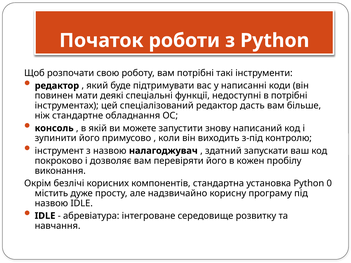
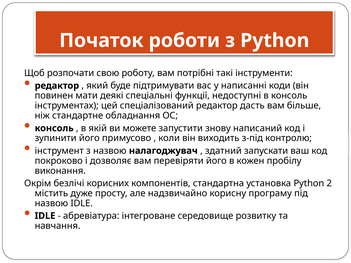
в потрібні: потрібні -> консоль (289, 96)
0: 0 -> 2 (329, 183)
